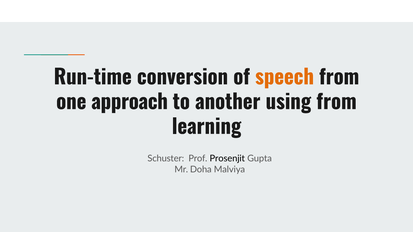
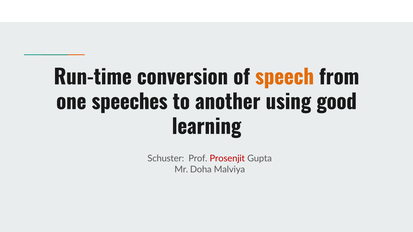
approach: approach -> speeches (130, 102)
using from: from -> good (337, 102)
Prosenjit colour: black -> red (227, 159)
